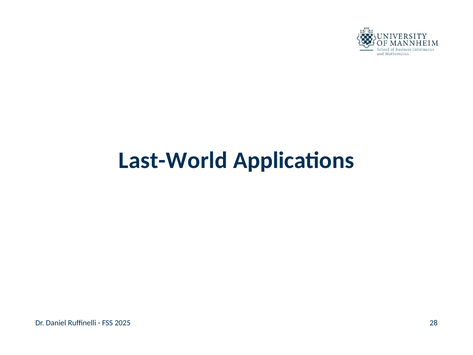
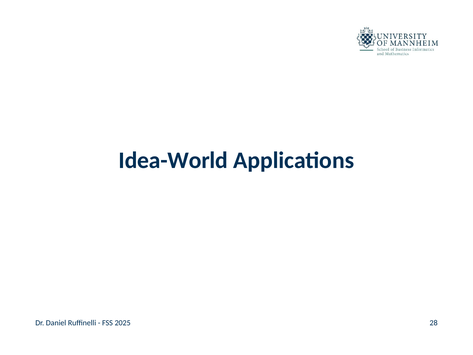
Last-World: Last-World -> Idea-World (173, 160)
